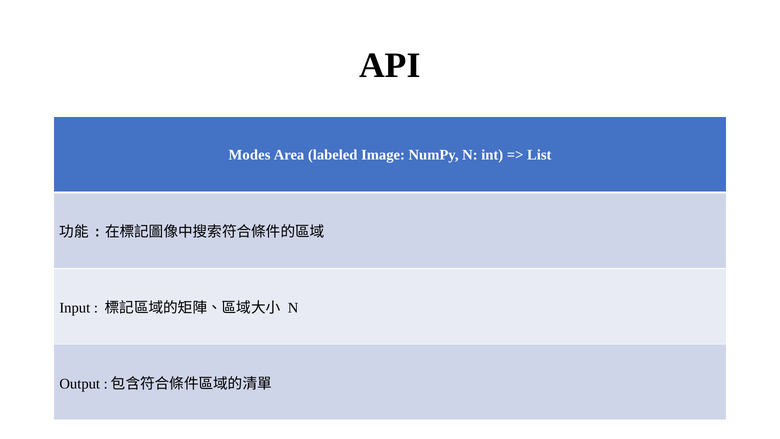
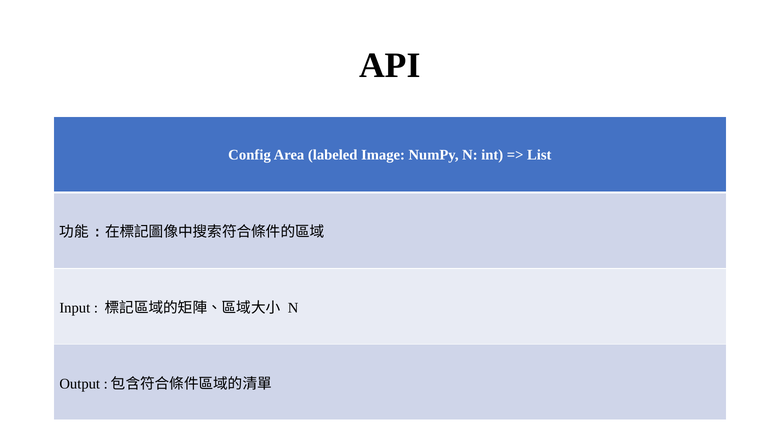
Modes: Modes -> Config (250, 155)
